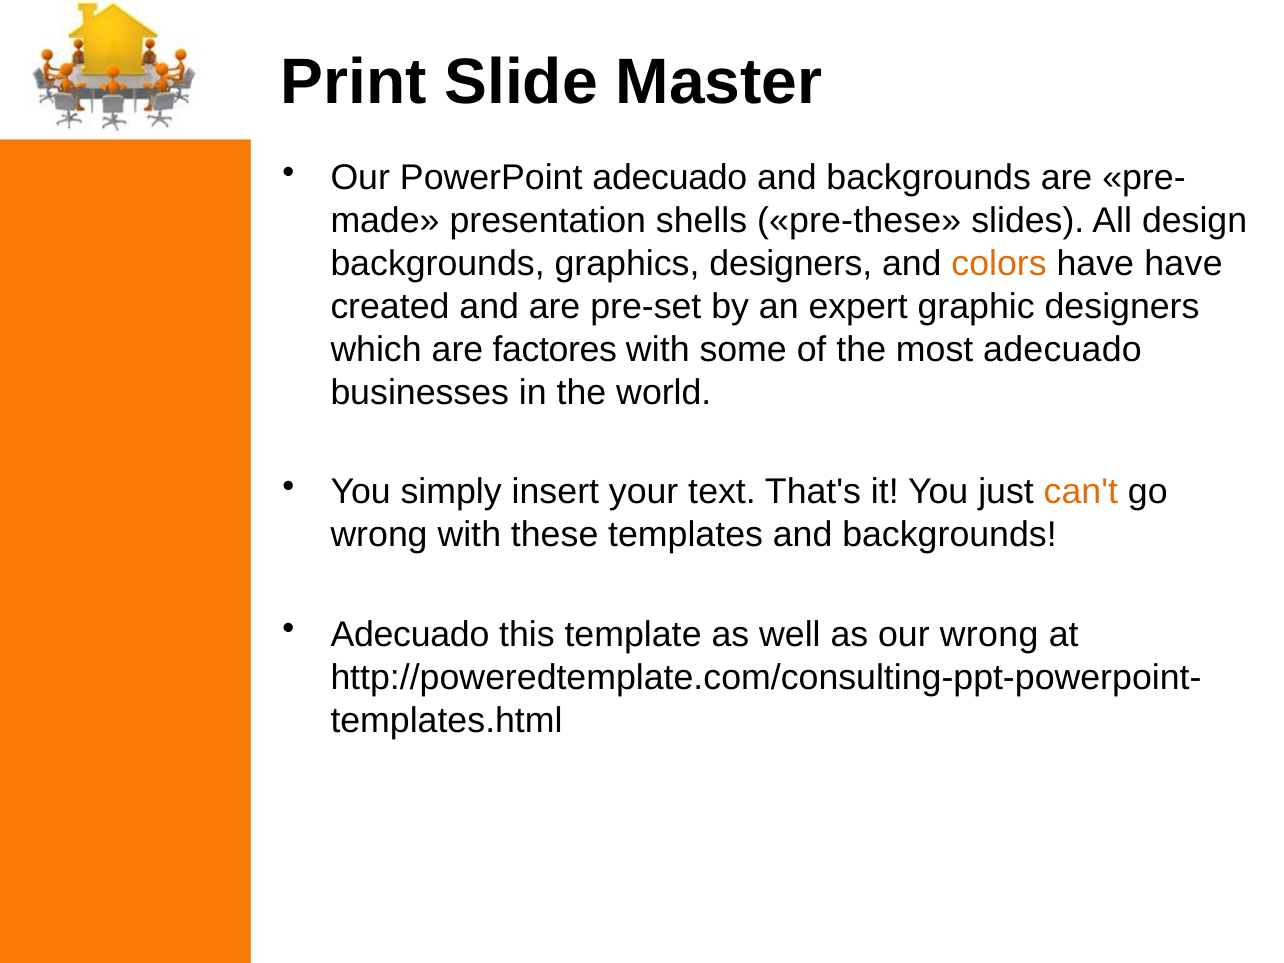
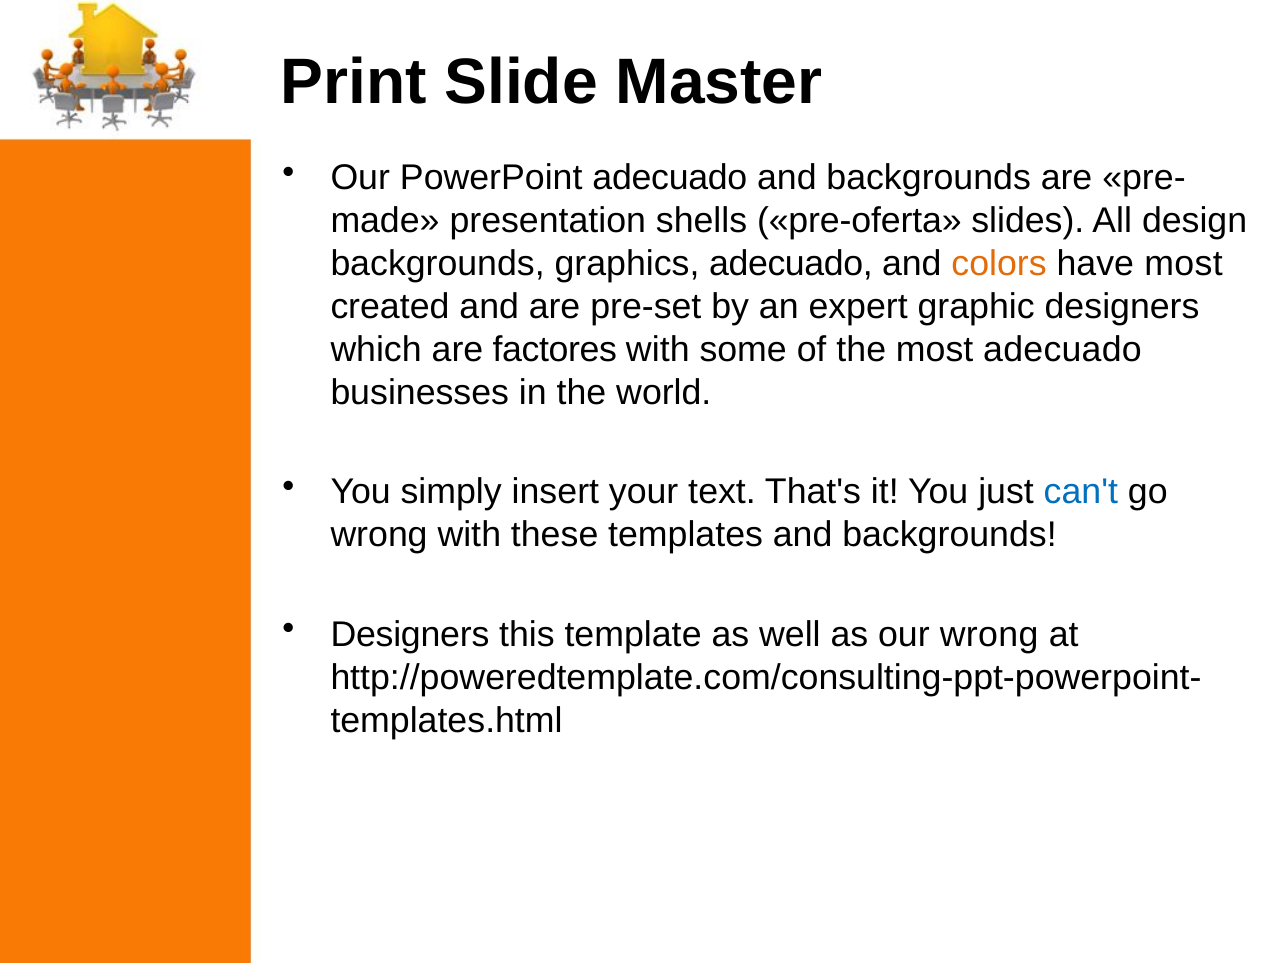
pre-these: pre-these -> pre-oferta (859, 221)
graphics designers: designers -> adecuado (791, 264)
have have: have -> most (1183, 264)
can't colour: orange -> blue (1081, 492)
Adecuado: Adecuado -> Designers (410, 635)
